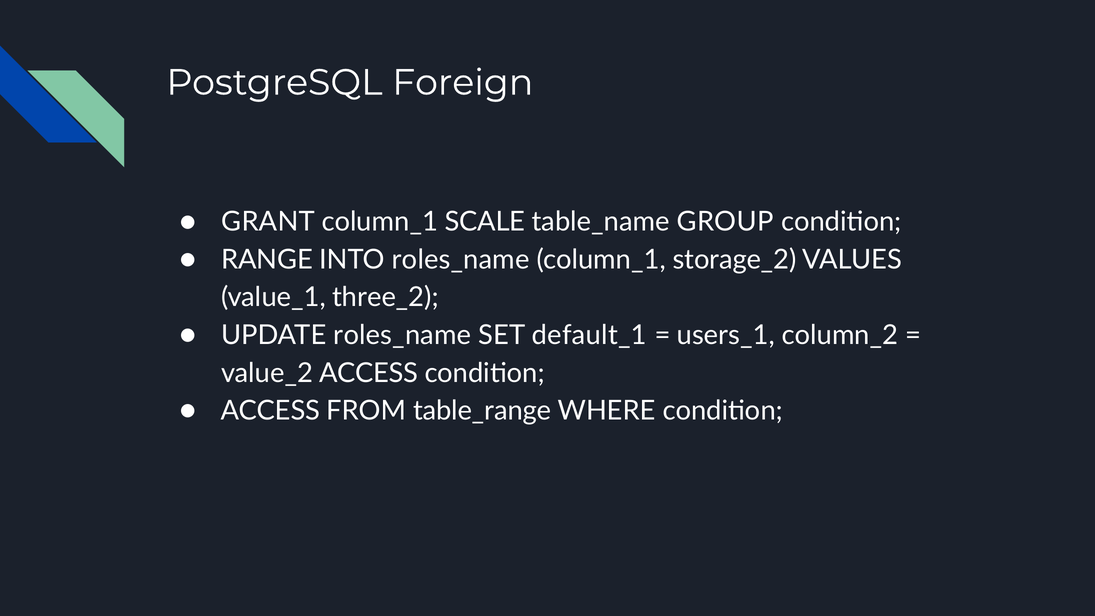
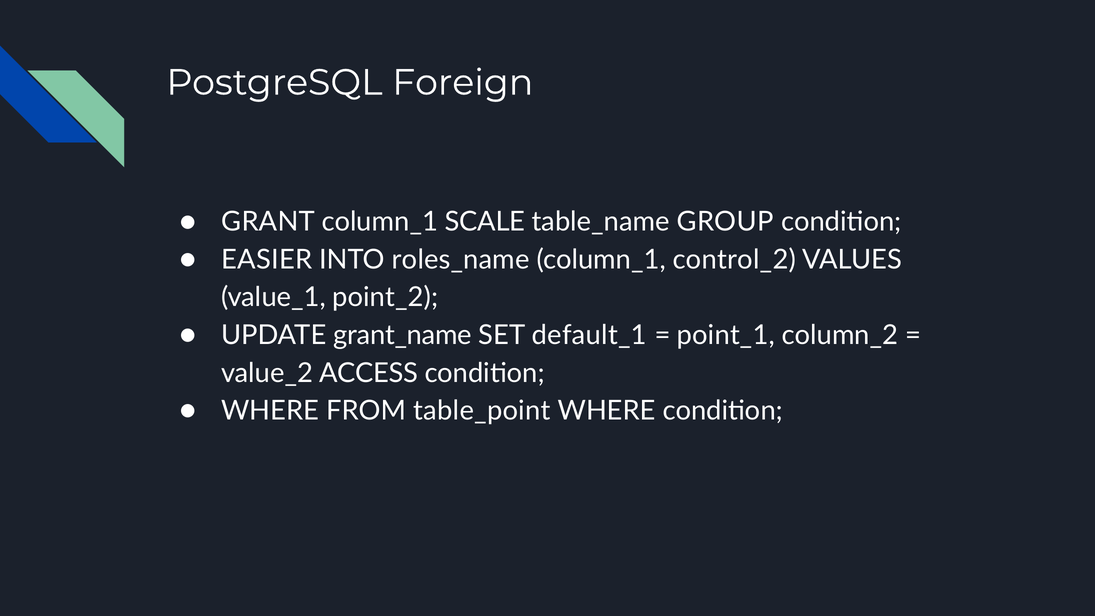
RANGE: RANGE -> EASIER (267, 260)
storage_2: storage_2 -> control_2 (734, 260)
three_2: three_2 -> point_2 (385, 297)
UPDATE roles_name: roles_name -> grant_name (403, 335)
users_1: users_1 -> point_1 (726, 335)
ACCESS: ACCESS -> WHERE (270, 411)
table_range: table_range -> table_point (482, 411)
